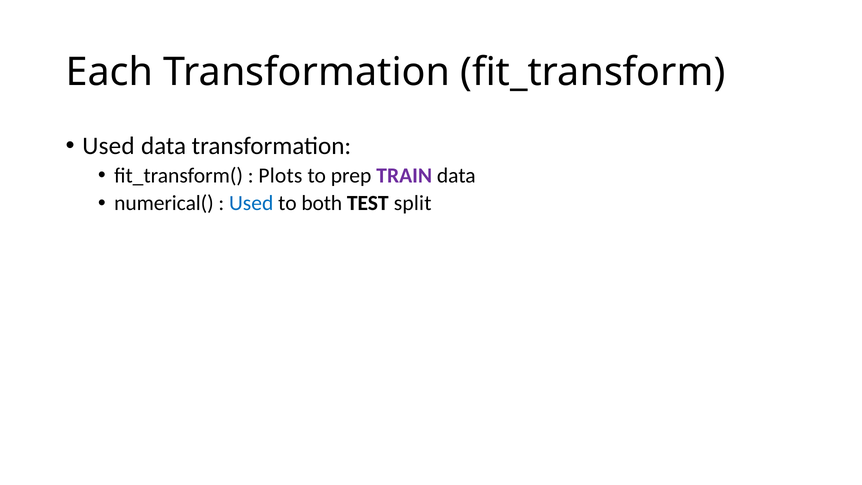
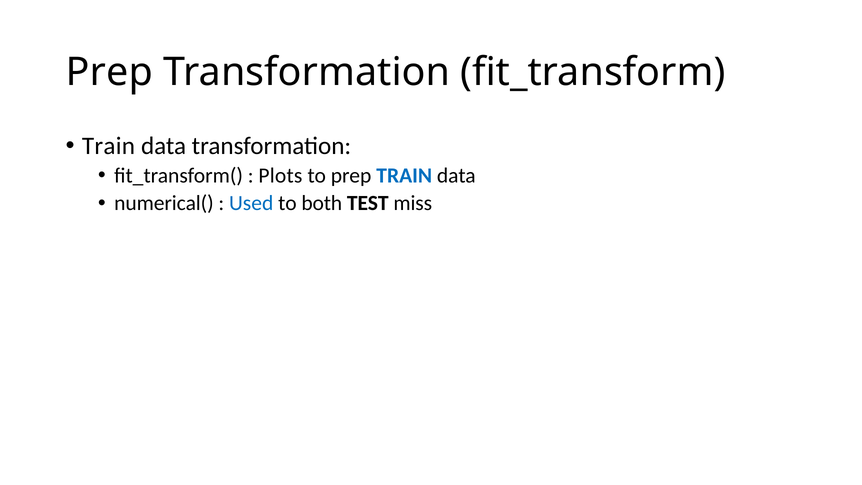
Each: Each -> Prep (109, 72)
Used: Used -> Train (108, 146)
TRAIN colour: purple -> blue (404, 175)
split: split -> miss (413, 203)
